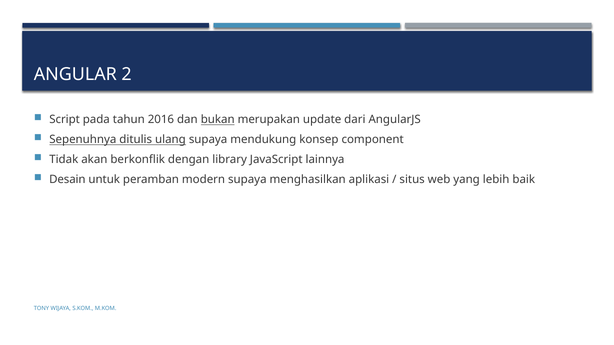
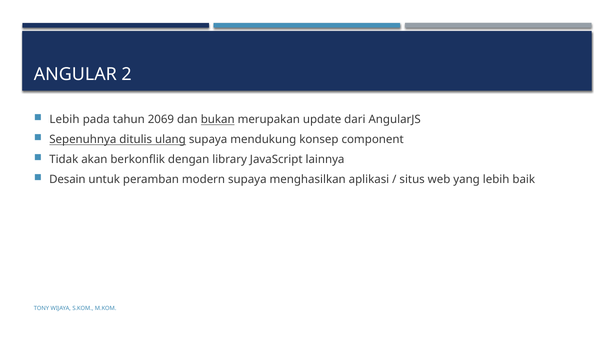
Script: Script -> Lebih (64, 120)
2016: 2016 -> 2069 (161, 120)
